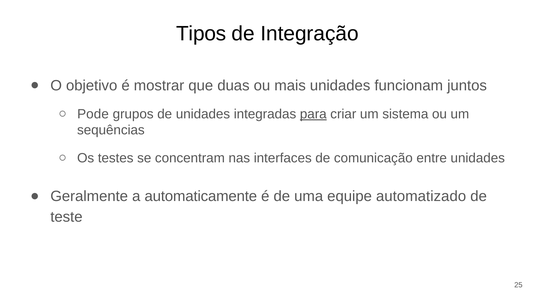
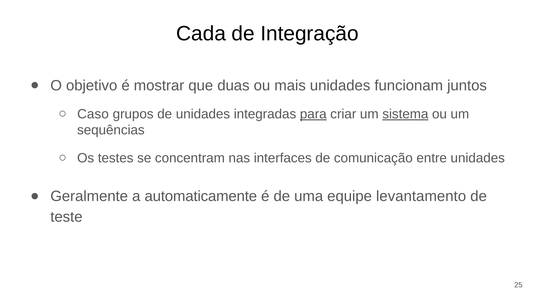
Tipos: Tipos -> Cada (201, 34)
Pode: Pode -> Caso (93, 114)
sistema underline: none -> present (405, 114)
automatizado: automatizado -> levantamento (421, 196)
